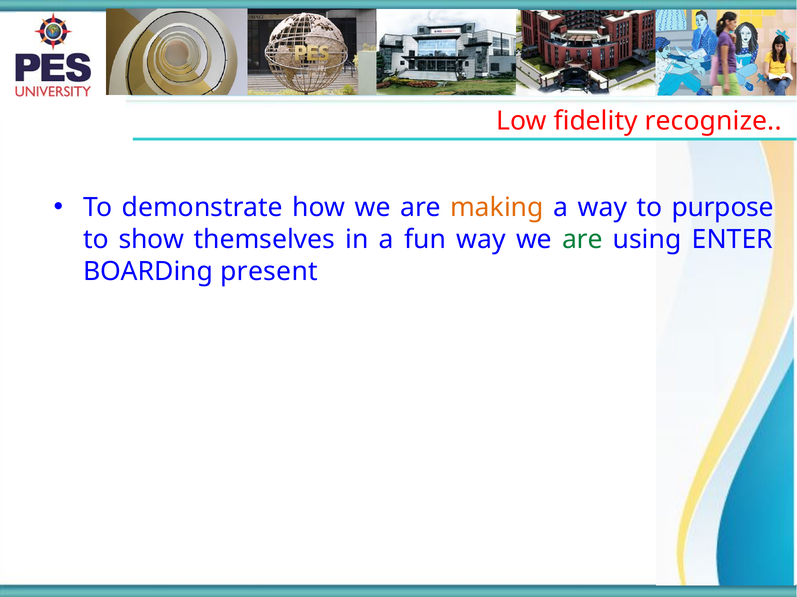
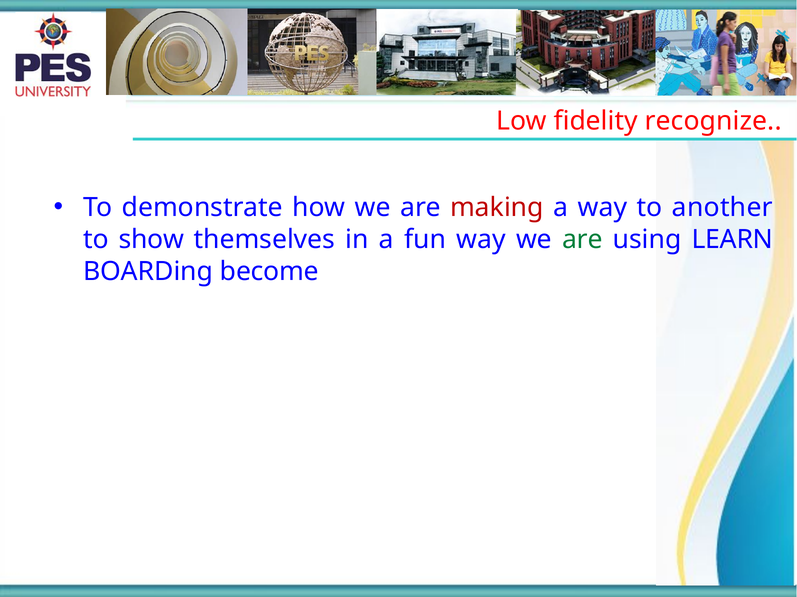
making colour: orange -> red (497, 208)
purpose: purpose -> another (722, 208)
ENTER: ENTER -> LEARN (732, 240)
present: present -> become (269, 272)
